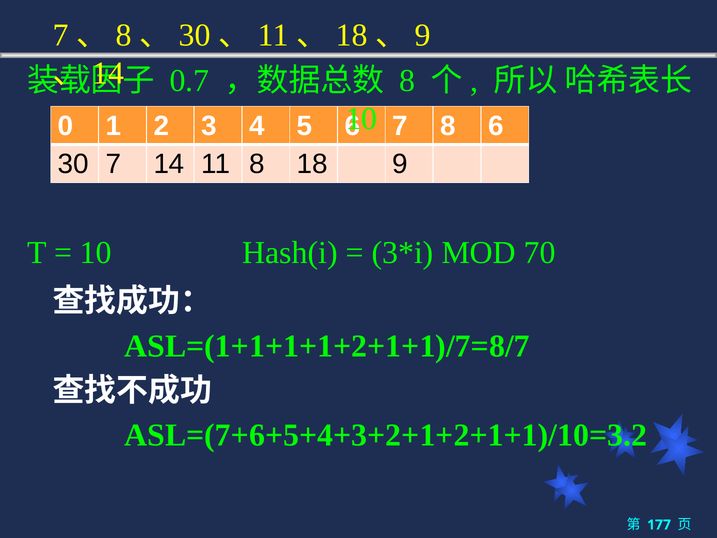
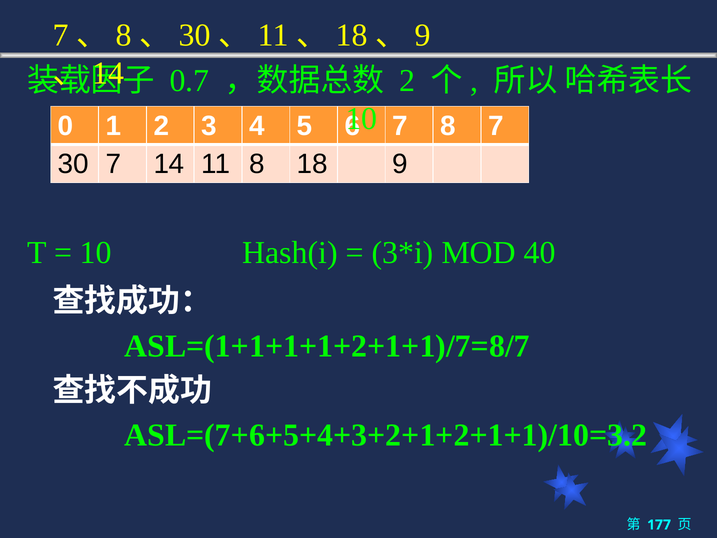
8: 8 -> 2 (407, 81)
8 6: 6 -> 7 (496, 126)
70: 70 -> 40 (540, 253)
